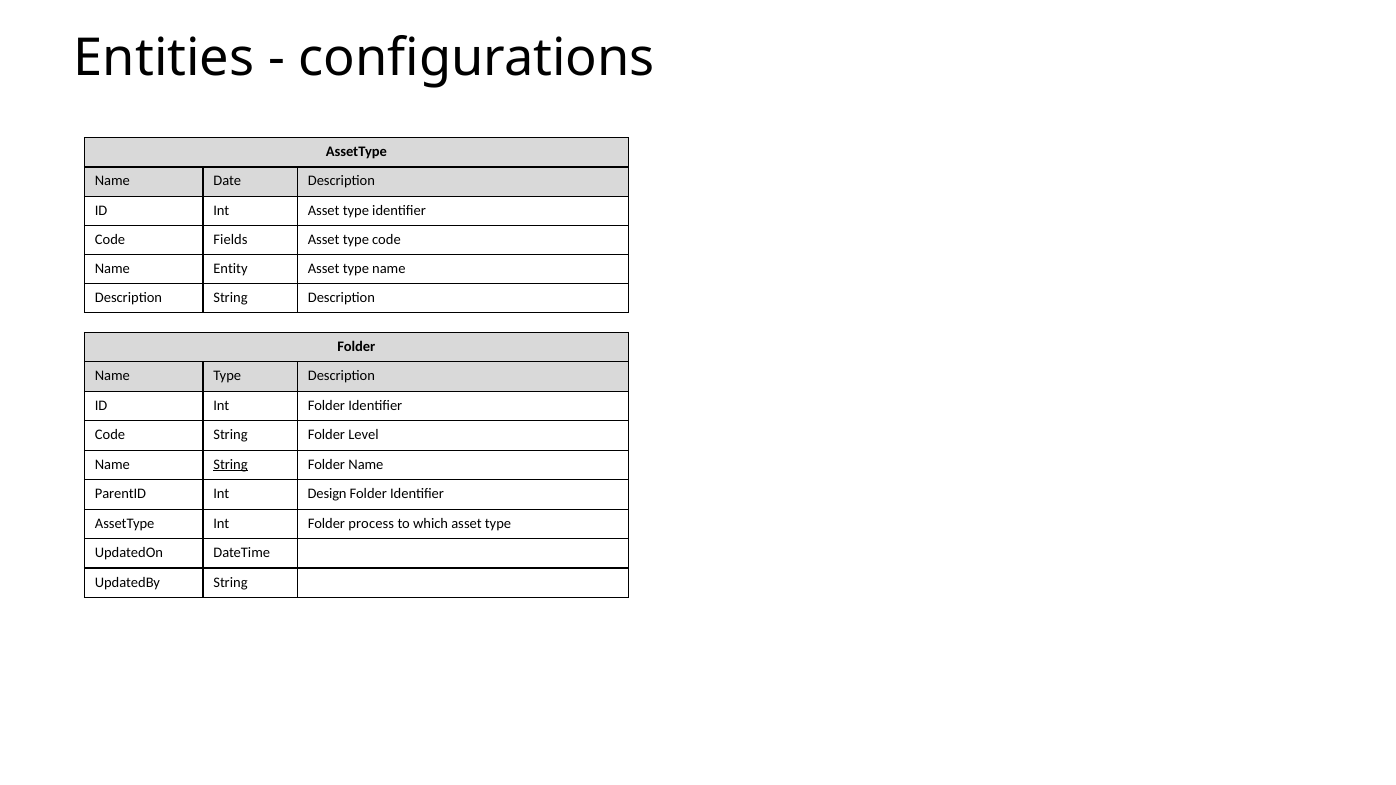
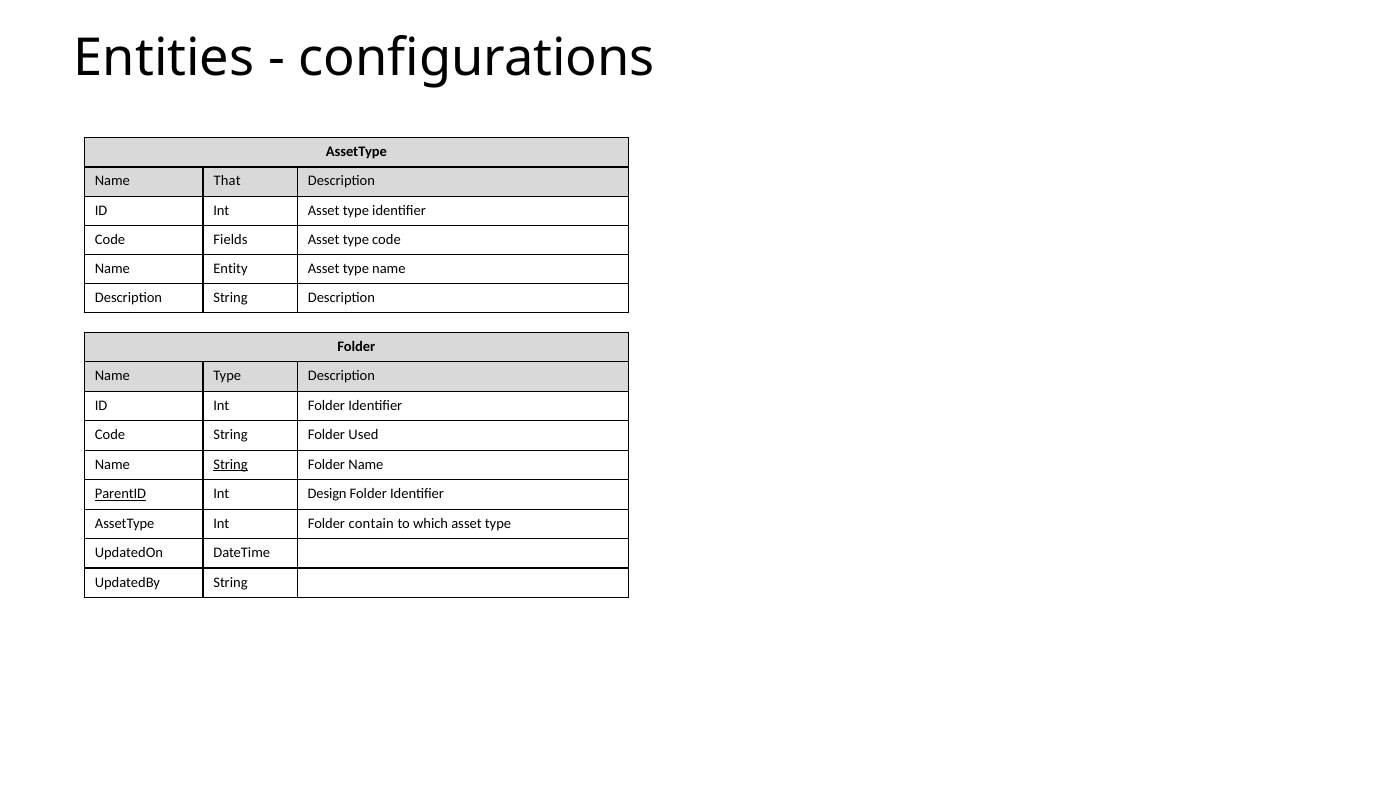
Date: Date -> That (227, 181)
Level: Level -> Used (363, 435)
ParentID underline: none -> present (121, 494)
process: process -> contain (371, 524)
